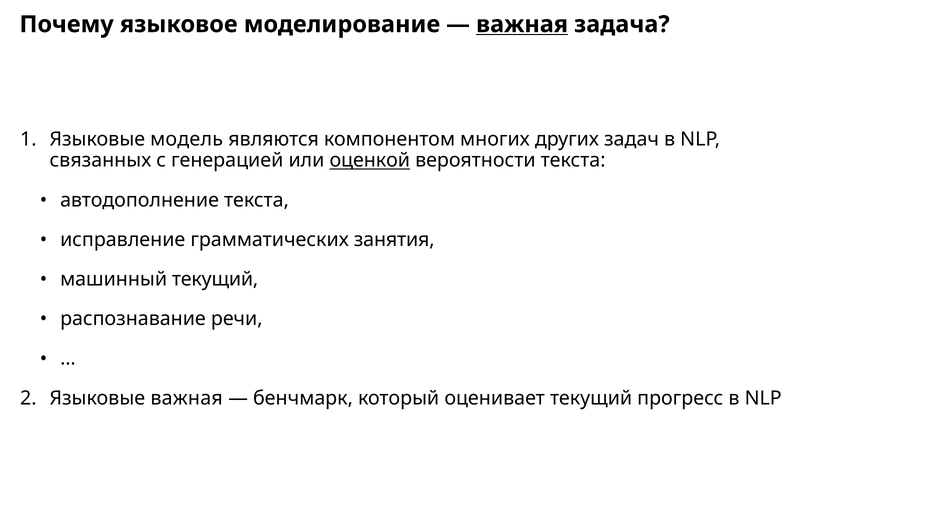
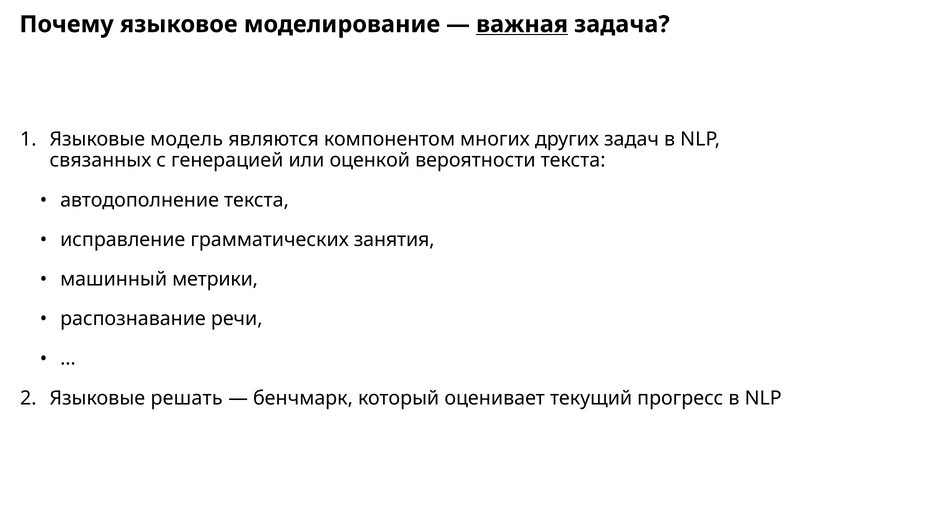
оценкой underline: present -> none (370, 160)
машинный текущий: текущий -> метрики (215, 279)
Языковые важная: важная -> решать (187, 398)
